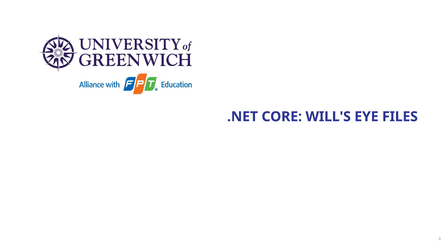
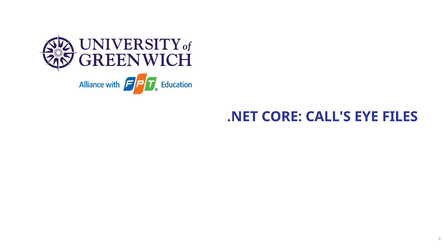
WILL'S: WILL'S -> CALL'S (328, 117)
